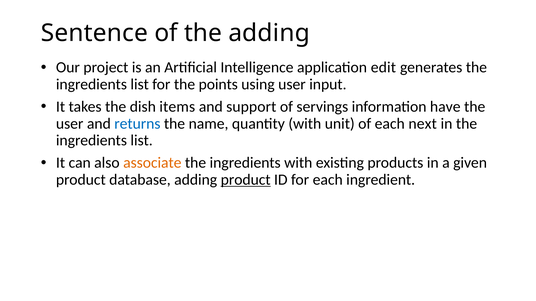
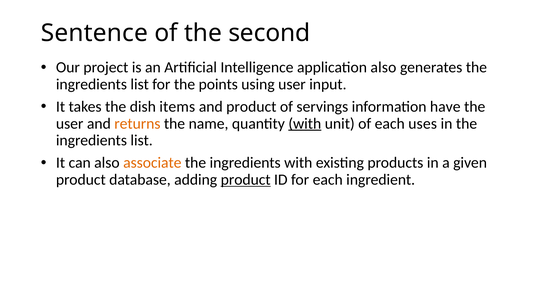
the adding: adding -> second (269, 33)
application edit: edit -> also (383, 68)
and support: support -> product (251, 107)
returns colour: blue -> orange (137, 124)
with underline: none -> present (305, 124)
next: next -> uses (423, 124)
